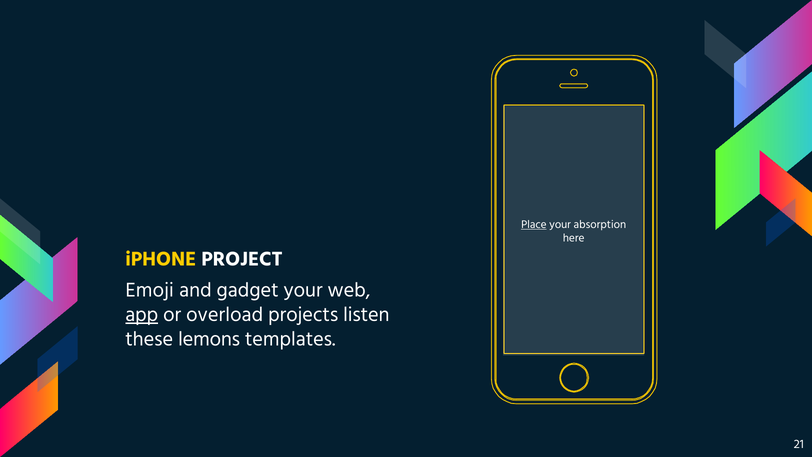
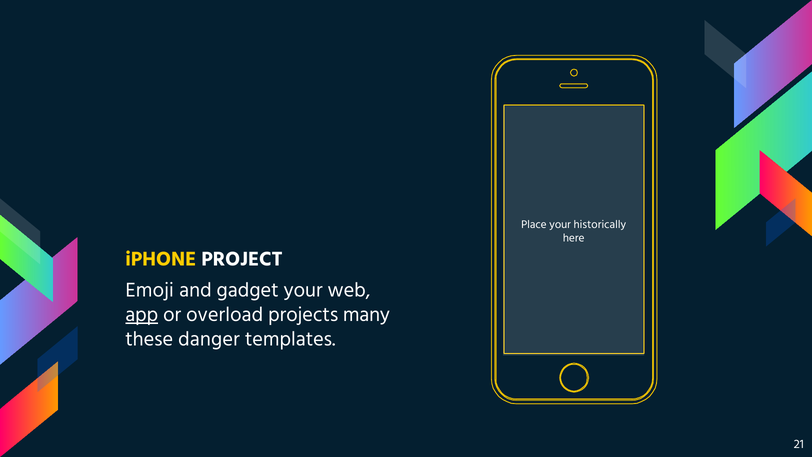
Place underline: present -> none (534, 224)
absorption: absorption -> historically (600, 224)
listen: listen -> many (366, 314)
lemons: lemons -> danger (209, 339)
